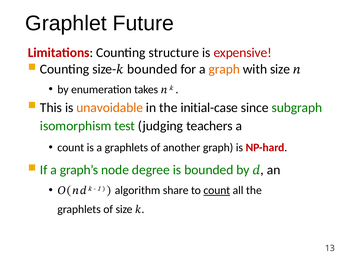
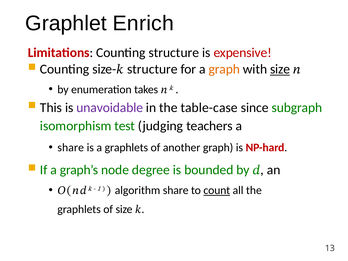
Future: Future -> Enrich (143, 23)
bounded: bounded -> structure (152, 69)
size underline: none -> present (280, 69)
unavoidable colour: orange -> purple (110, 108)
initial-case: initial-case -> table-case (209, 108)
count: count -> share (71, 148)
